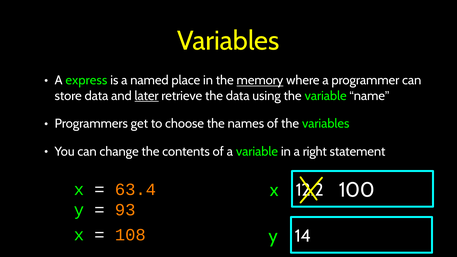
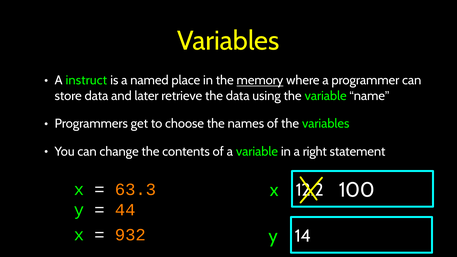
express: express -> instruct (86, 80)
later underline: present -> none (147, 96)
63.4: 63.4 -> 63.3 (135, 189)
93: 93 -> 44 (125, 210)
108: 108 -> 932 (130, 235)
